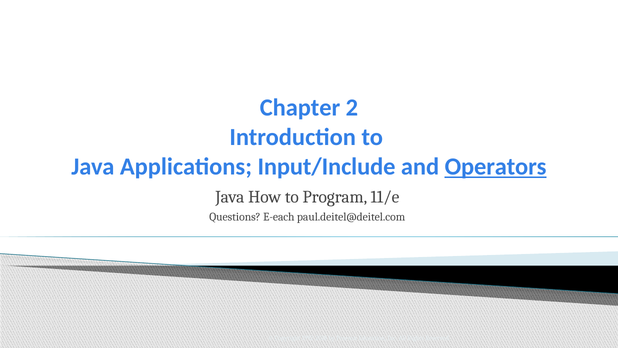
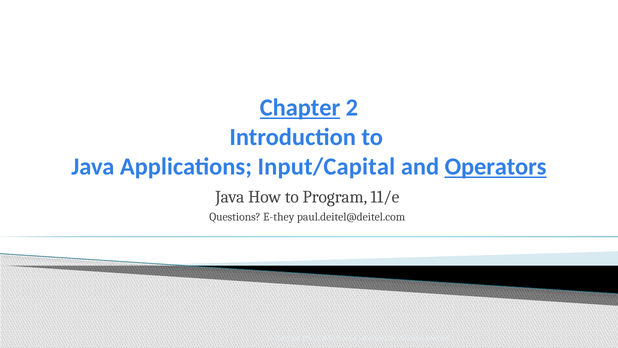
Chapter underline: none -> present (300, 108)
Input/Include: Input/Include -> Input/Capital (326, 166)
E-each: E-each -> E-they (279, 217)
